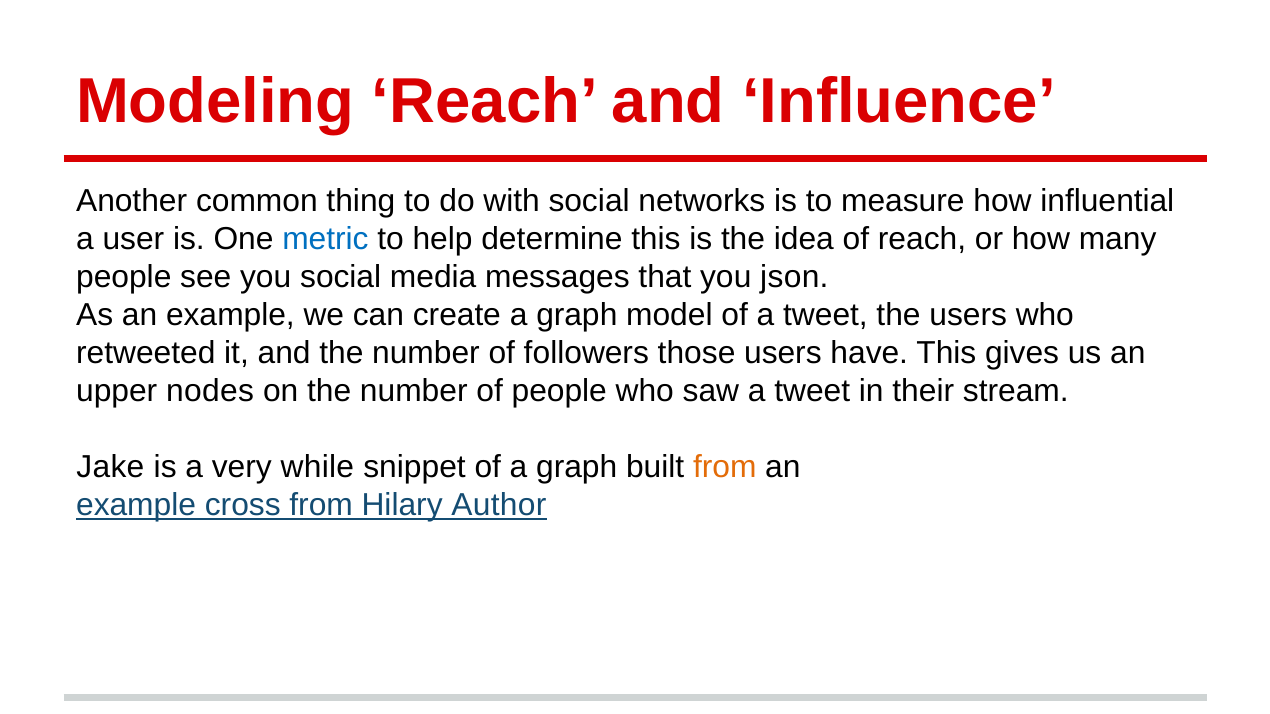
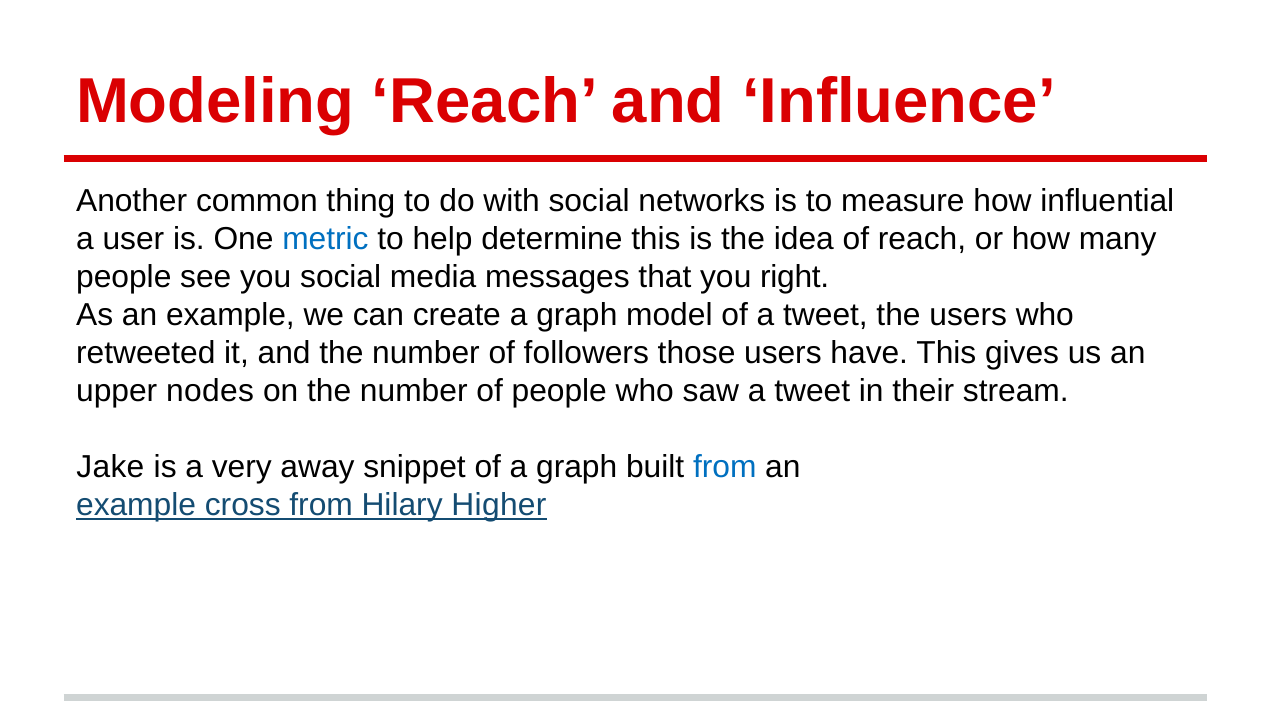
json: json -> right (795, 277)
while: while -> away (318, 467)
from colour: orange -> blue (725, 467)
Author: Author -> Higher (499, 505)
